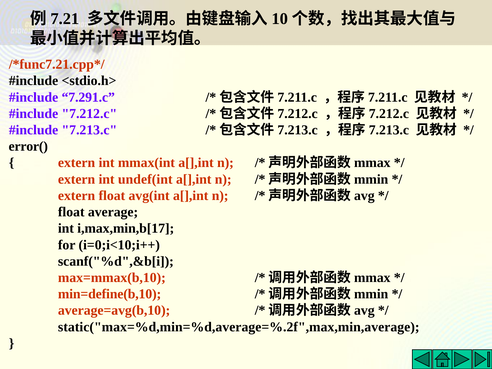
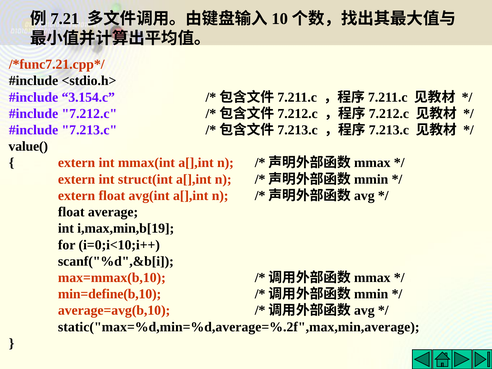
7.291.c: 7.291.c -> 3.154.c (88, 97)
error(: error( -> value( (28, 146)
undef(int: undef(int -> struct(int (145, 179)
i,max,min,b[17: i,max,min,b[17 -> i,max,min,b[19 (126, 228)
